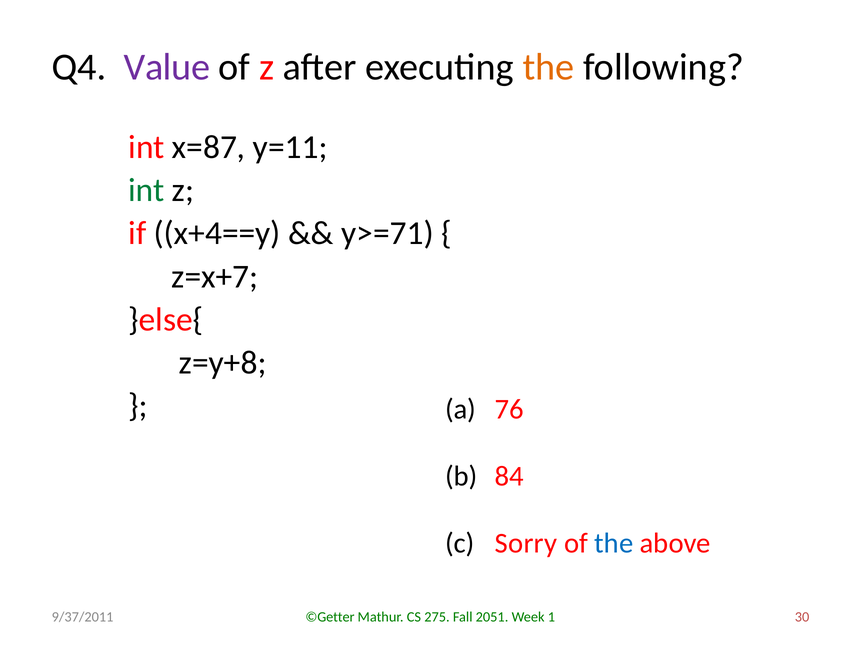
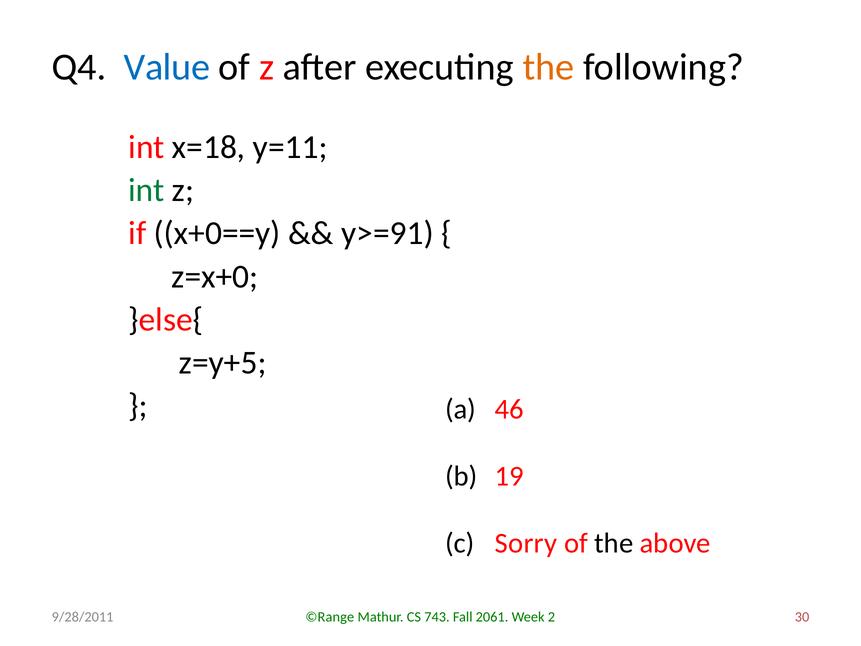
Value colour: purple -> blue (167, 67)
x=87: x=87 -> x=18 (209, 147)
x+4==y: x+4==y -> x+0==y (217, 233)
y>=71: y>=71 -> y>=91 (388, 233)
z=x+7: z=x+7 -> z=x+0 (215, 276)
z=y+8: z=y+8 -> z=y+5 (223, 363)
76: 76 -> 46 (509, 409)
84: 84 -> 19 (509, 476)
the colour: blue -> black (614, 543)
©Getter: ©Getter -> ©Range (330, 617)
275: 275 -> 743 (437, 617)
2051: 2051 -> 2061 (492, 617)
1: 1 -> 2 (551, 617)
9/37/2011: 9/37/2011 -> 9/28/2011 (83, 617)
